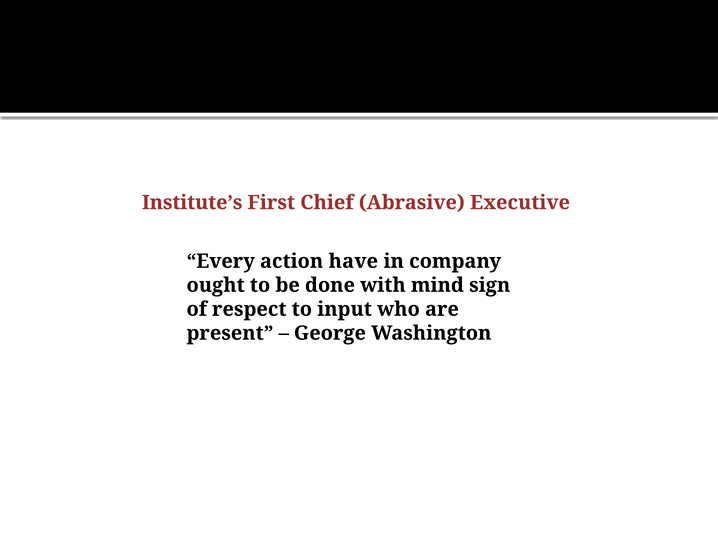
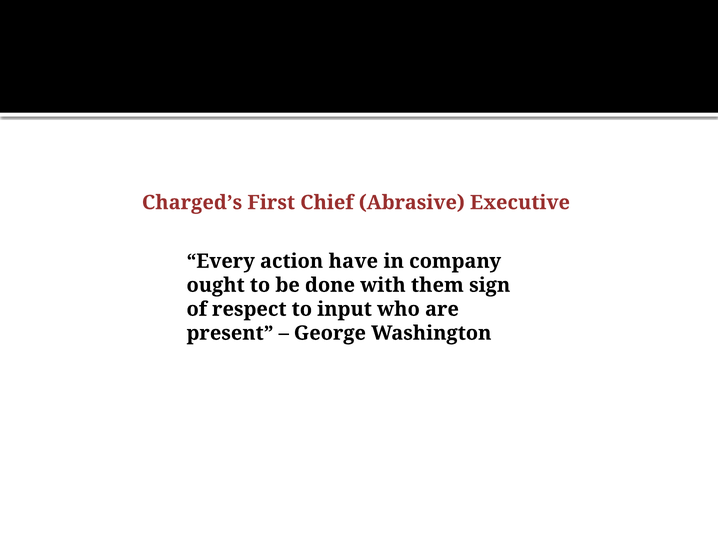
Institute’s: Institute’s -> Charged’s (192, 202)
mind: mind -> them (437, 285)
